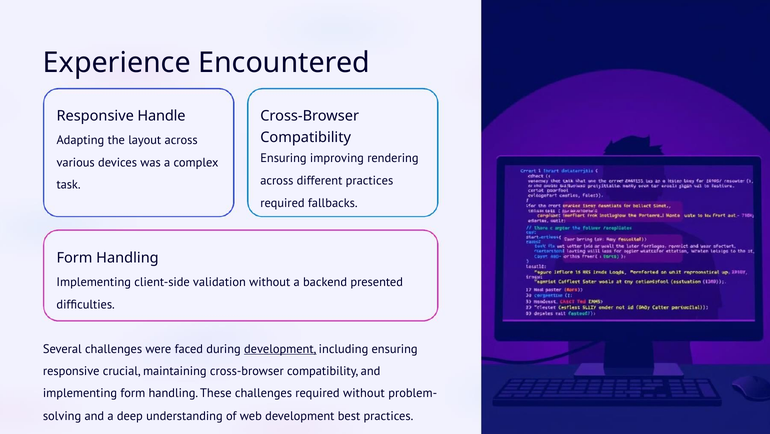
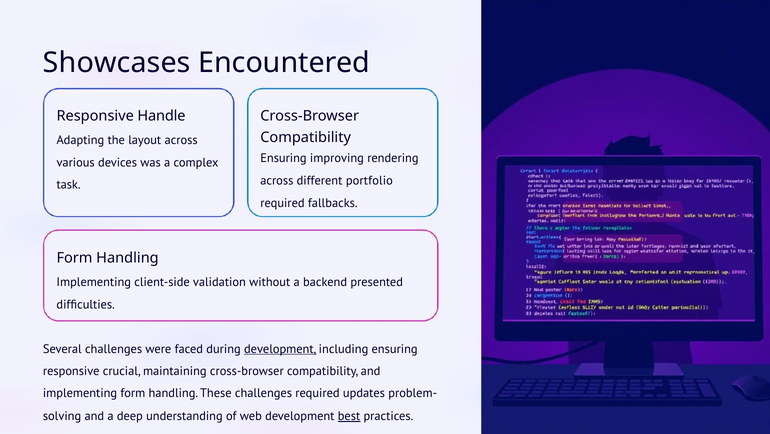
Experience: Experience -> Showcases (117, 63)
different practices: practices -> portfolio (369, 181)
required without: without -> updates (364, 393)
best underline: none -> present (349, 416)
